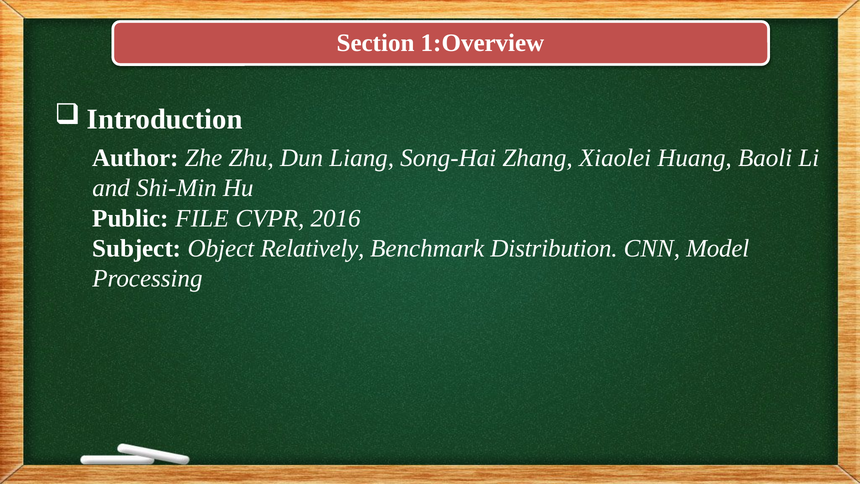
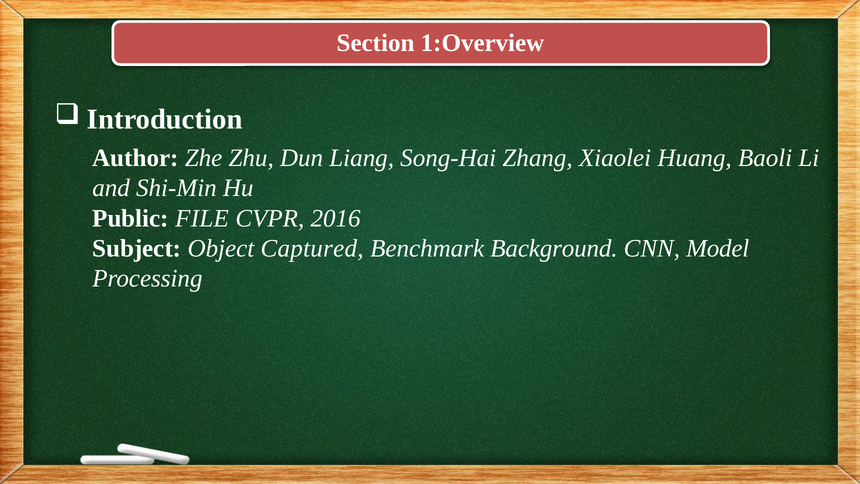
Relatively: Relatively -> Captured (312, 248)
Distribution: Distribution -> Background (554, 248)
